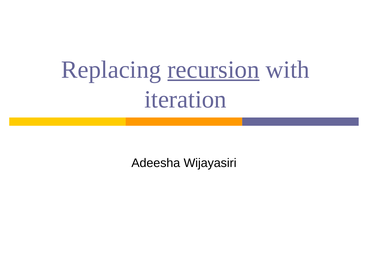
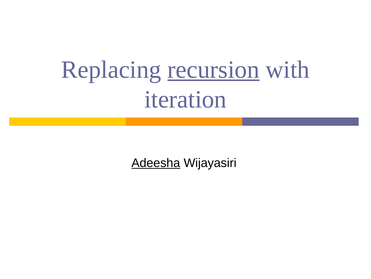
Adeesha underline: none -> present (156, 163)
